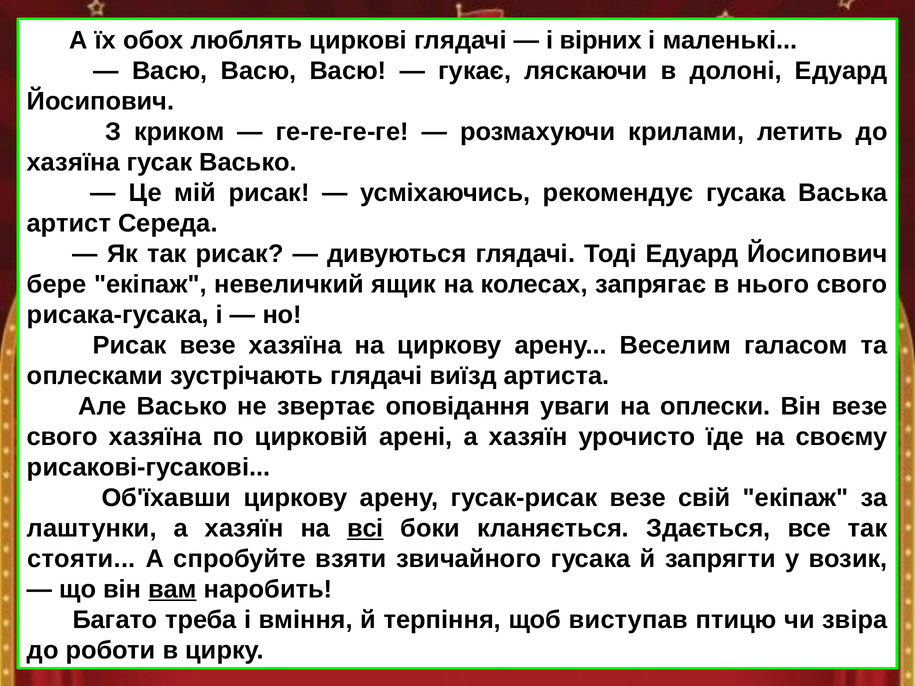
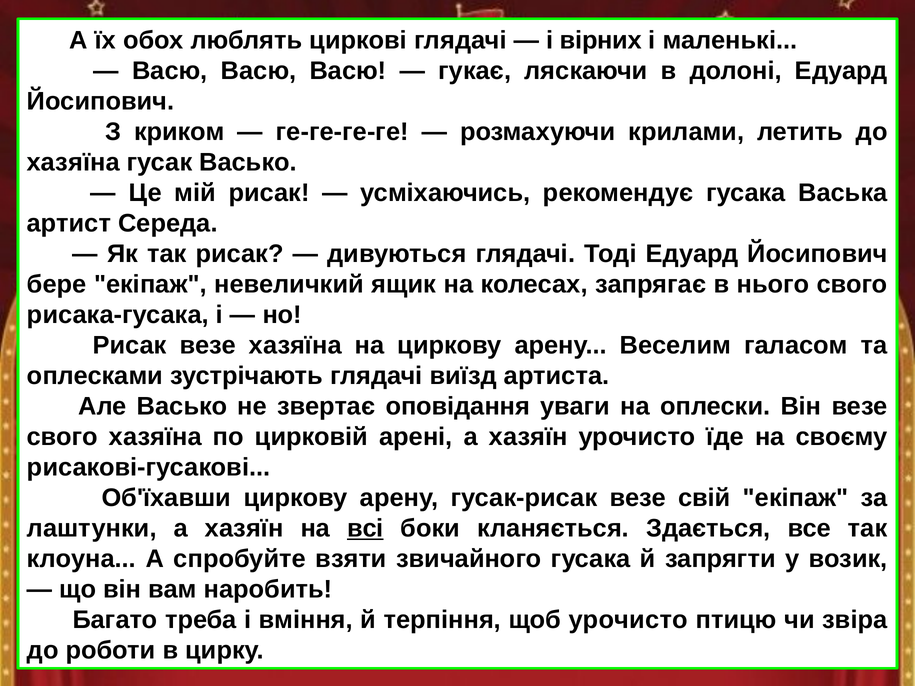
стояти: стояти -> клоуна (82, 559)
вам underline: present -> none (173, 590)
щоб виступав: виступав -> урочисто (628, 620)
